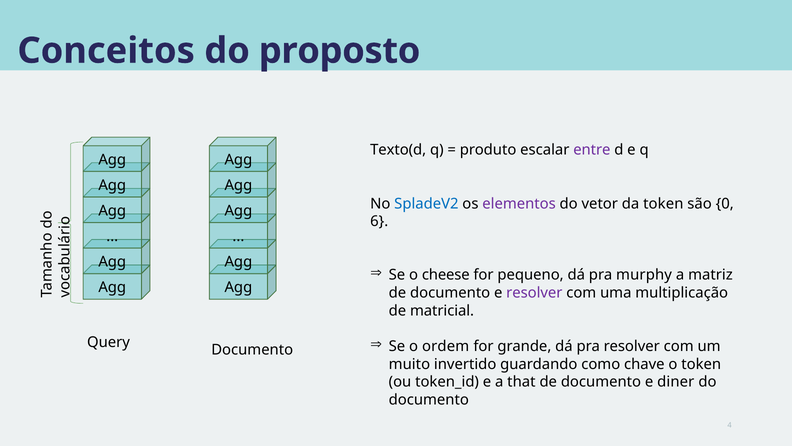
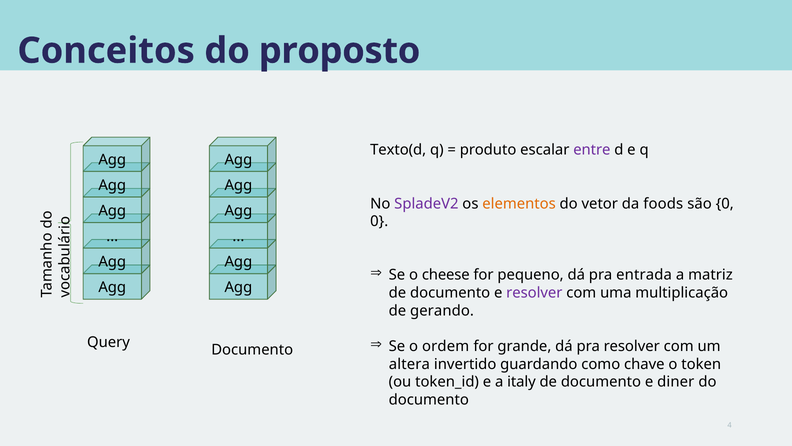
SpladeV2 colour: blue -> purple (426, 203)
elementos colour: purple -> orange (519, 203)
da token: token -> foods (663, 203)
6: 6 -> 0 (379, 221)
murphy: murphy -> entrada (644, 275)
matricial: matricial -> gerando (442, 310)
muito: muito -> altera (409, 364)
that: that -> italy (521, 382)
